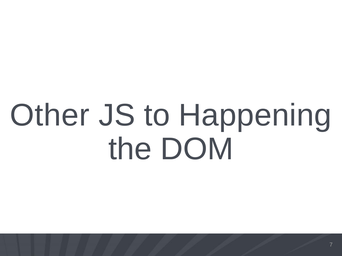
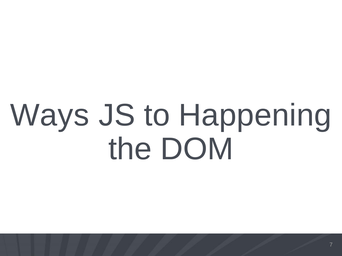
Other: Other -> Ways (50, 116)
